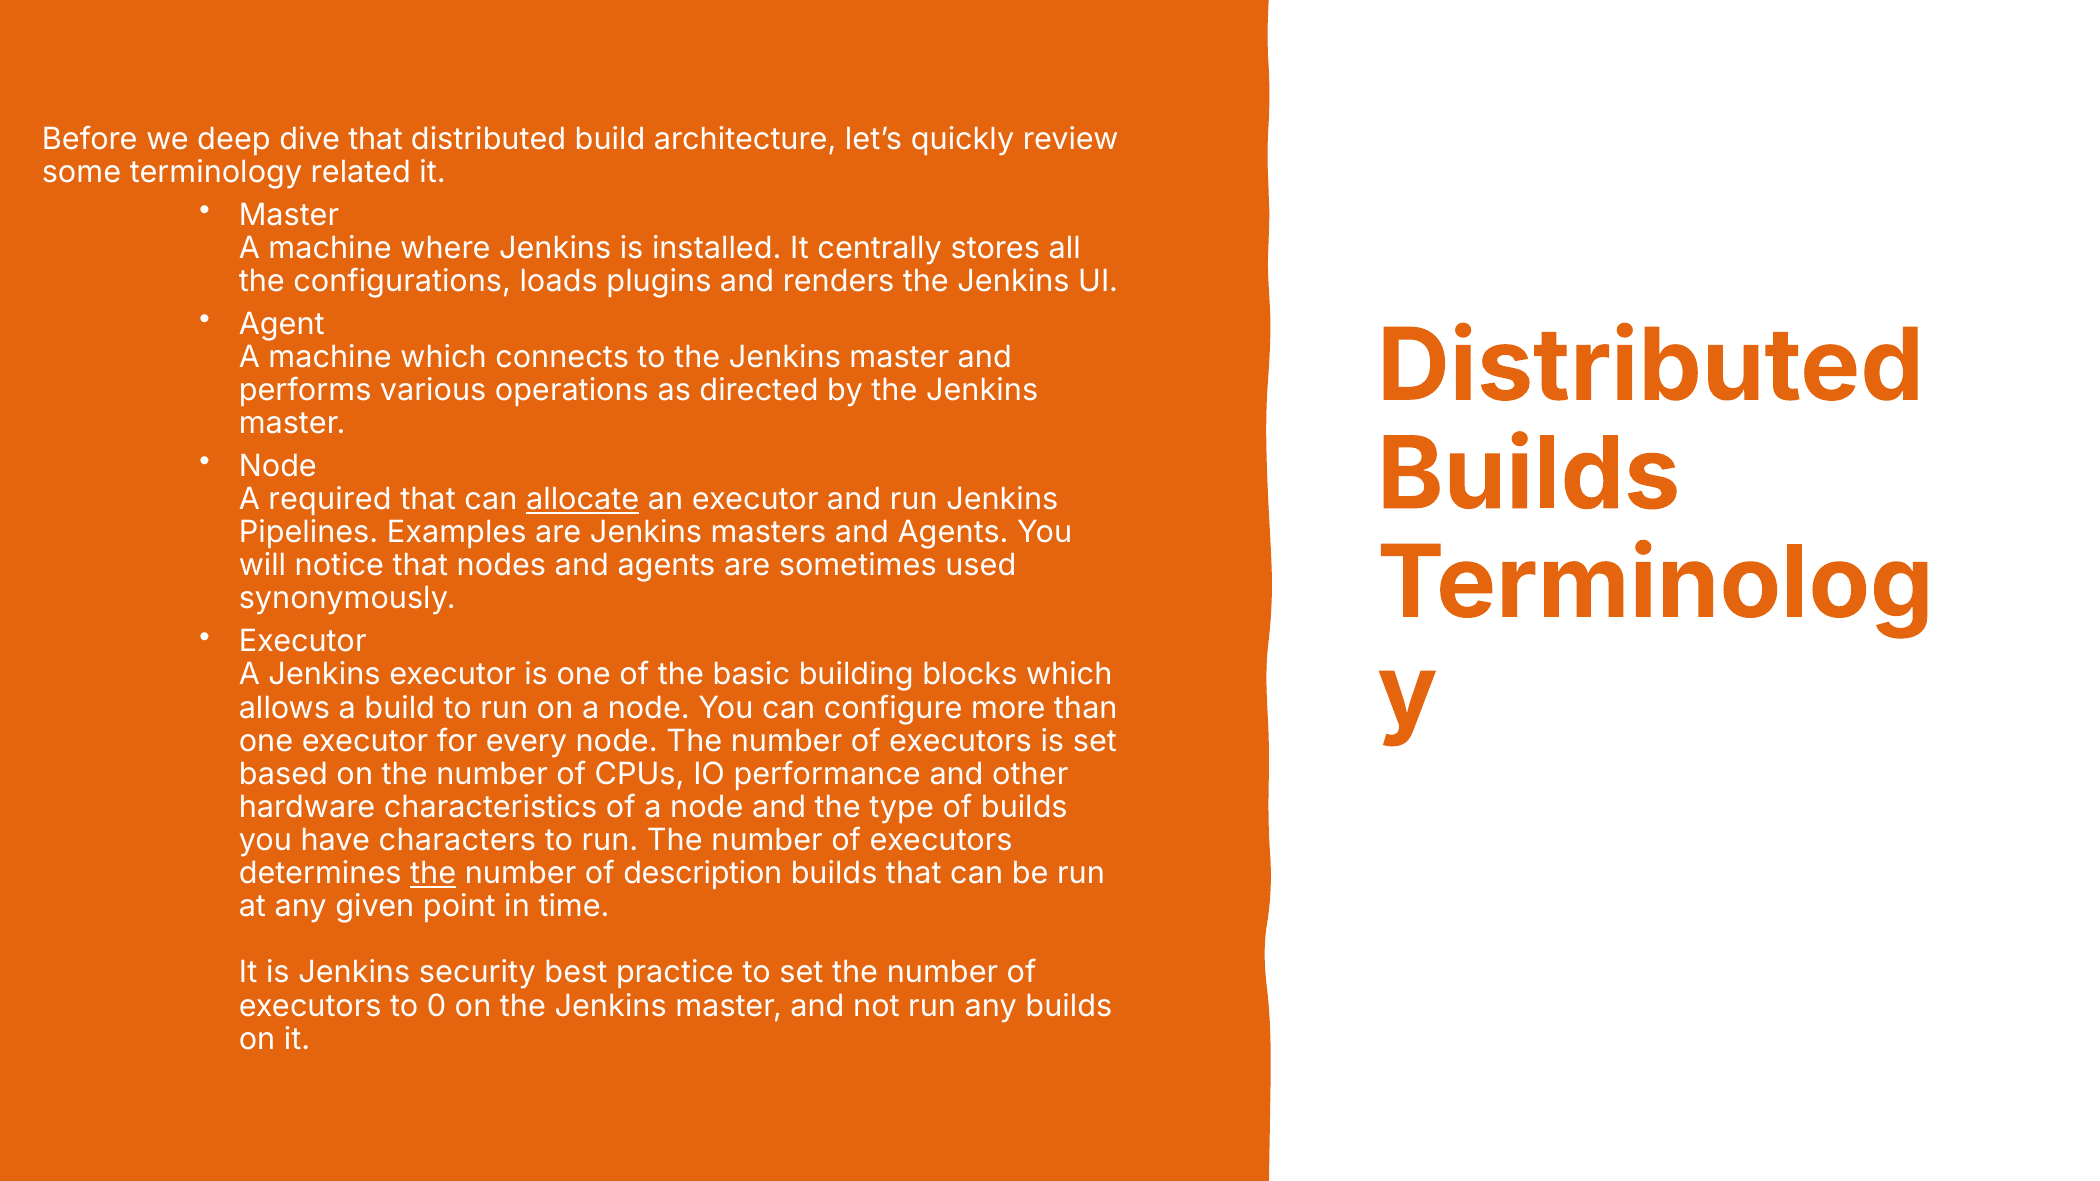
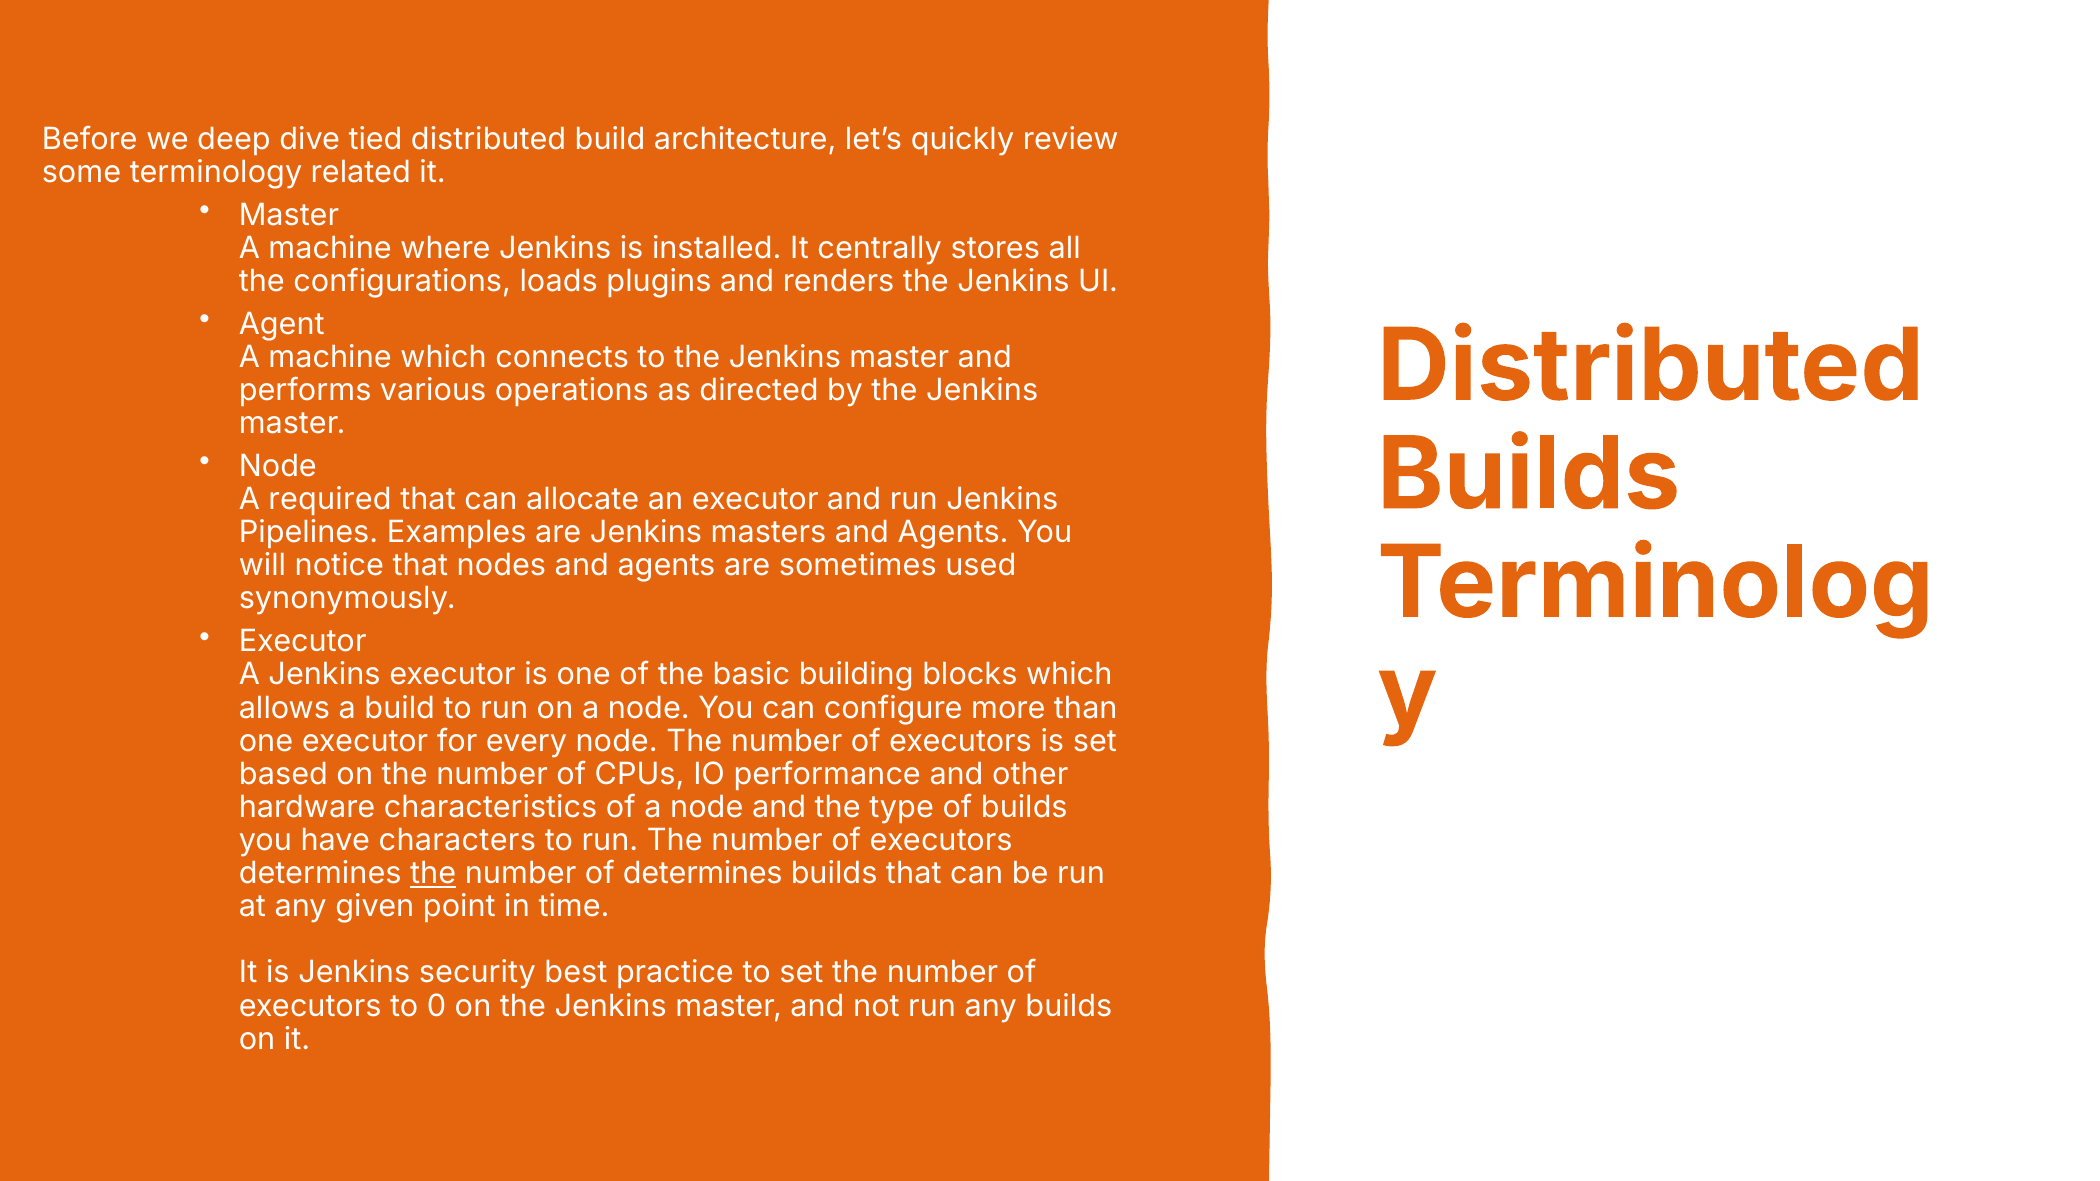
dive that: that -> tied (376, 139)
allocate underline: present -> none (583, 500)
of description: description -> determines (703, 874)
